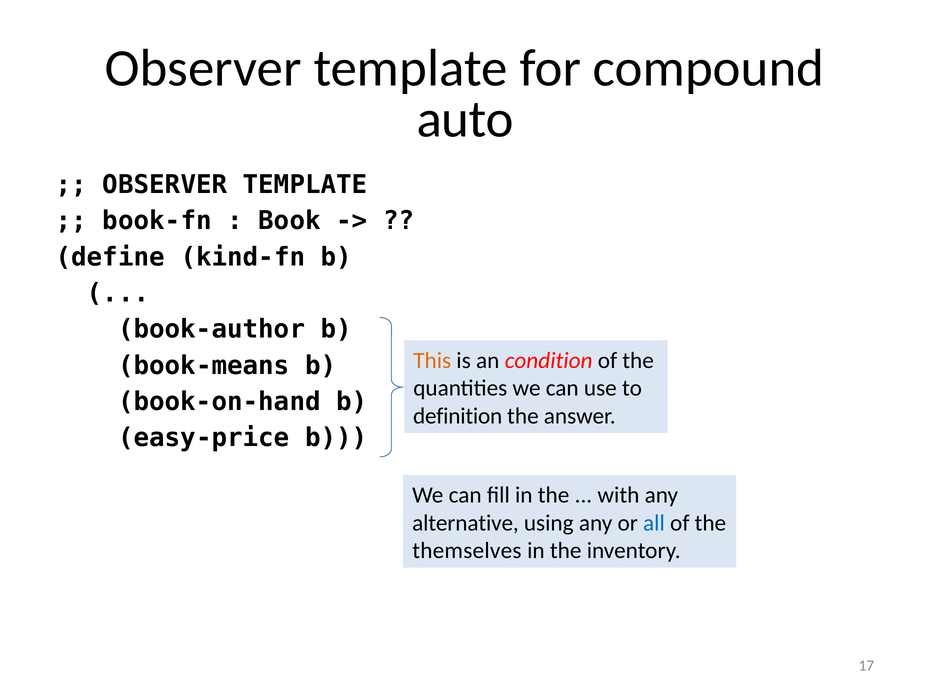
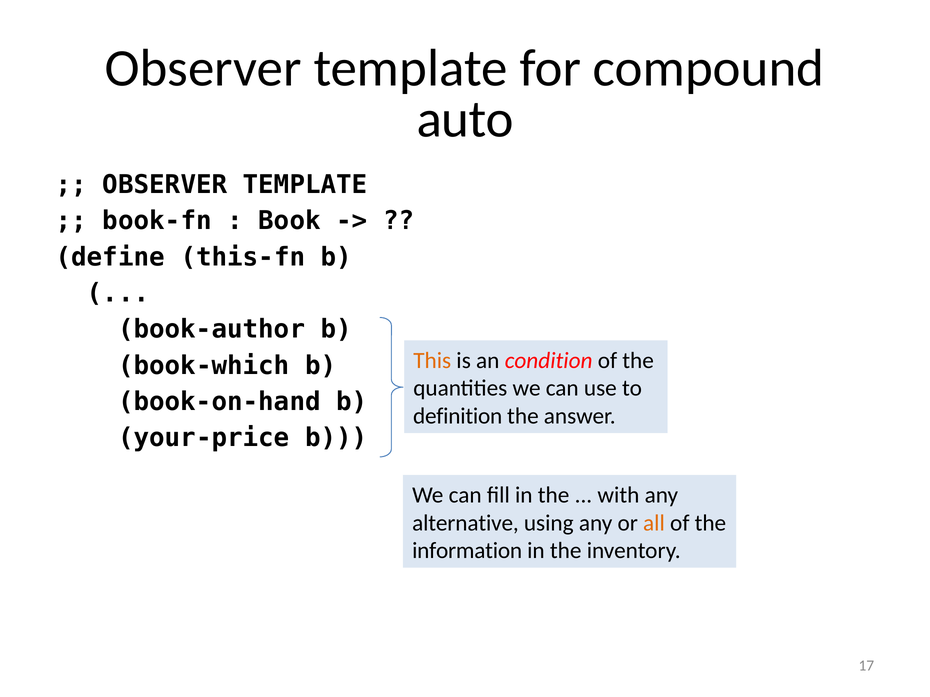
kind-fn: kind-fn -> this-fn (243, 257)
book-means: book-means -> book-which (204, 366)
easy-price: easy-price -> your-price (204, 438)
all colour: blue -> orange (654, 523)
themselves: themselves -> information (467, 551)
